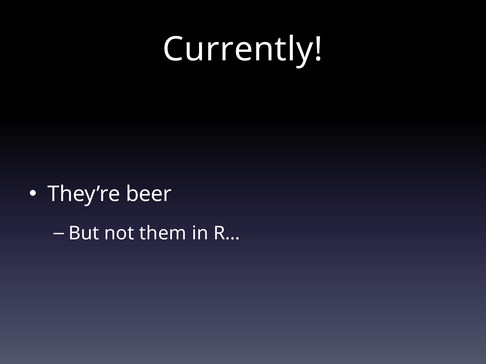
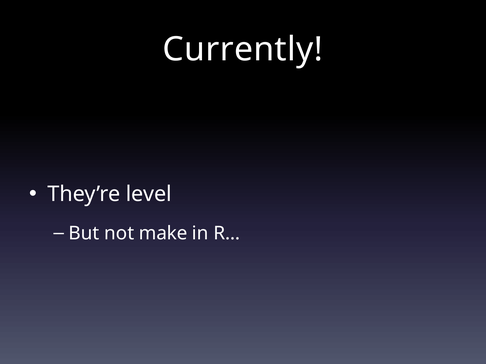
beer: beer -> level (149, 194)
them: them -> make (163, 234)
